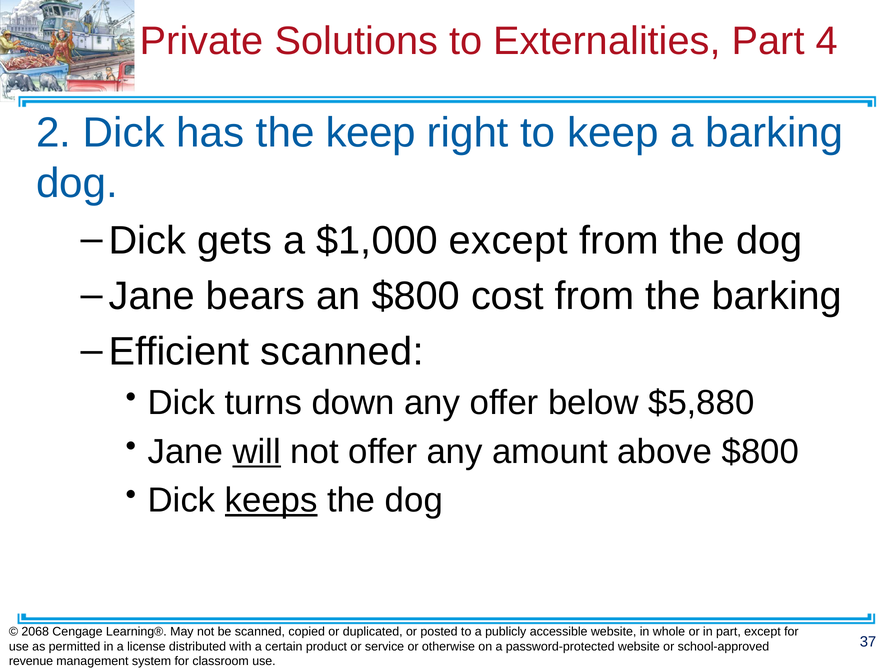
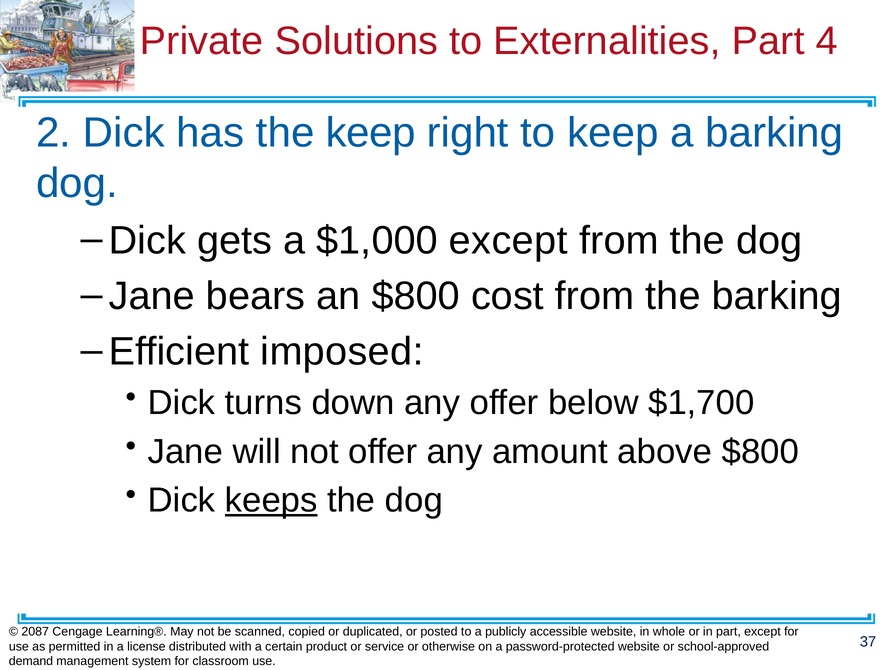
Efficient scanned: scanned -> imposed (342, 352)
$5,880: $5,880 -> $1,700 (701, 403)
will underline: present -> none (257, 452)
2068: 2068 -> 2087 (35, 632)
revenue: revenue -> demand (31, 662)
